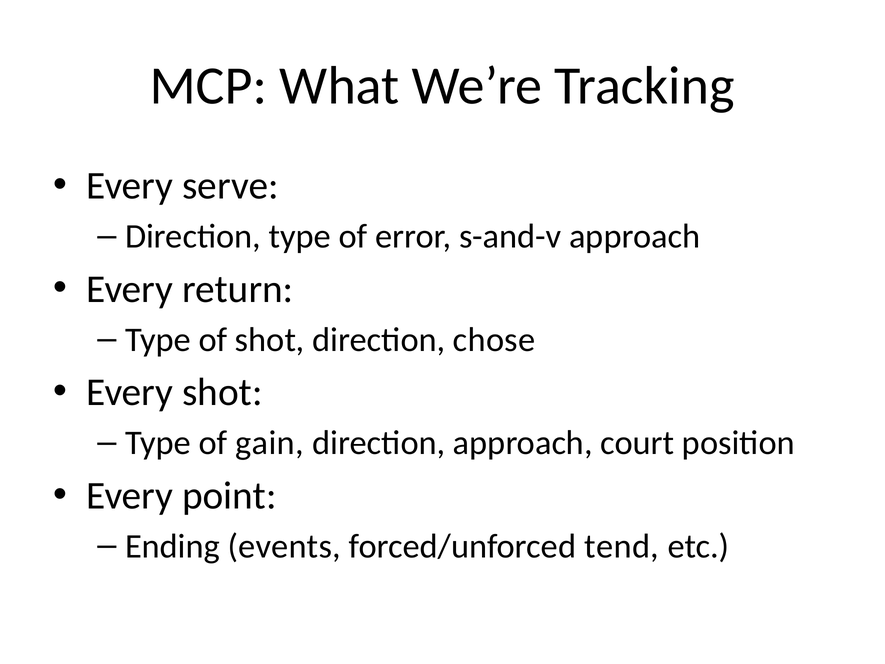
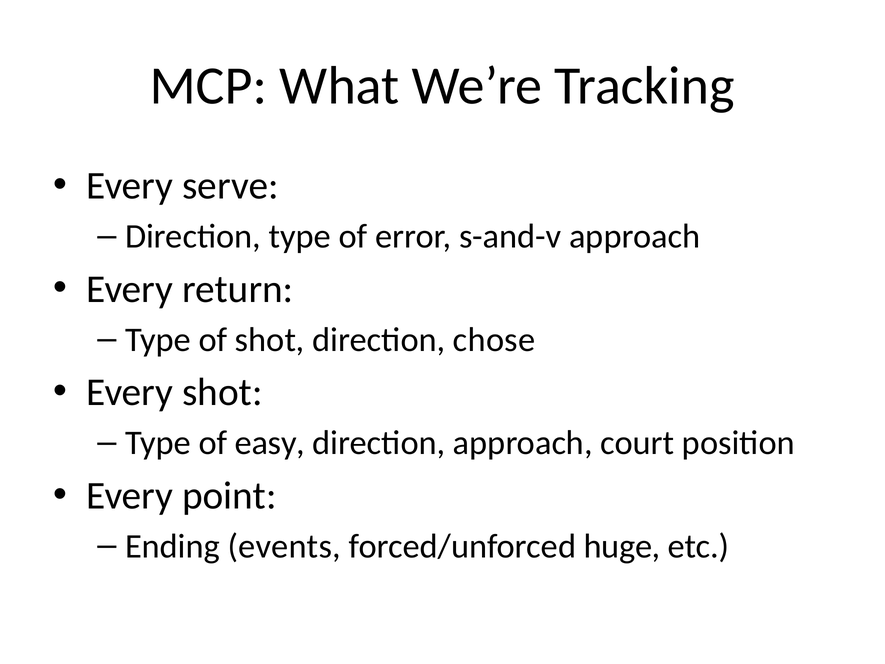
gain: gain -> easy (270, 443)
tend: tend -> huge (622, 546)
